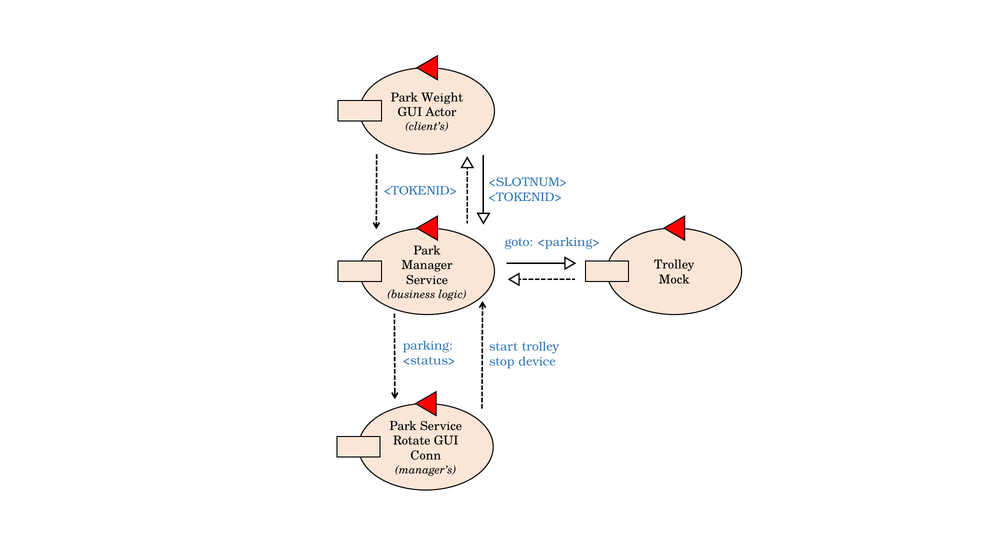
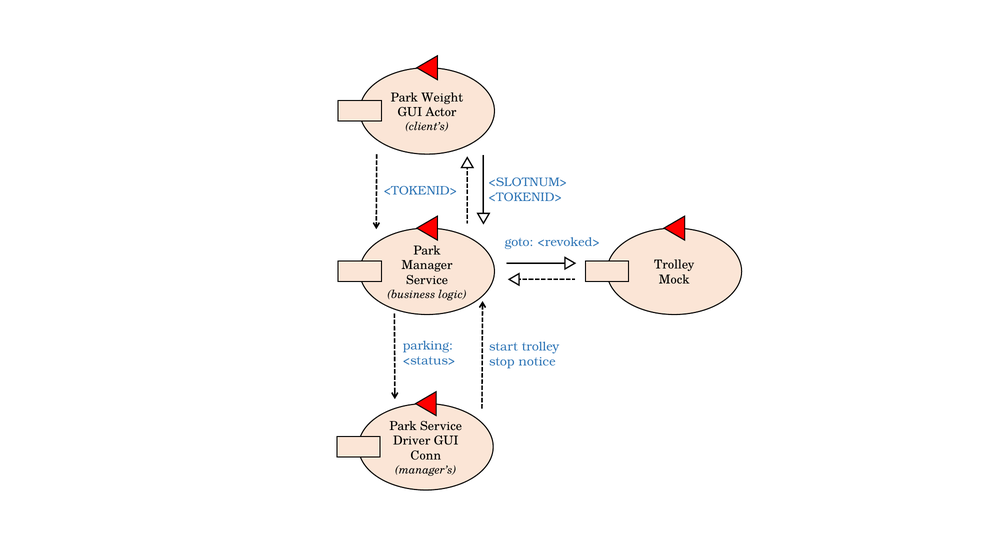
<parking>: <parking> -> <revoked> (569, 242)
device: device -> notice (537, 362)
Rotate: Rotate -> Driver (412, 441)
